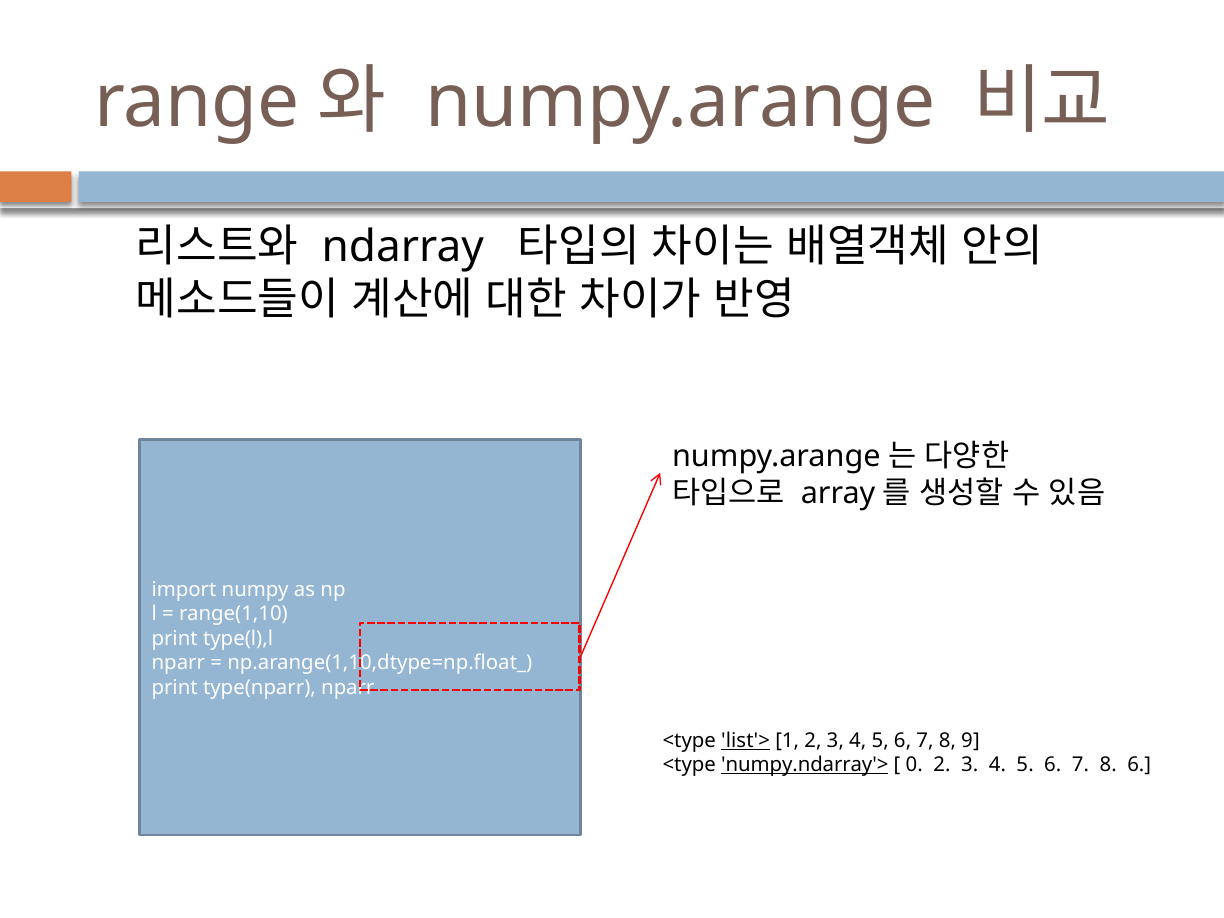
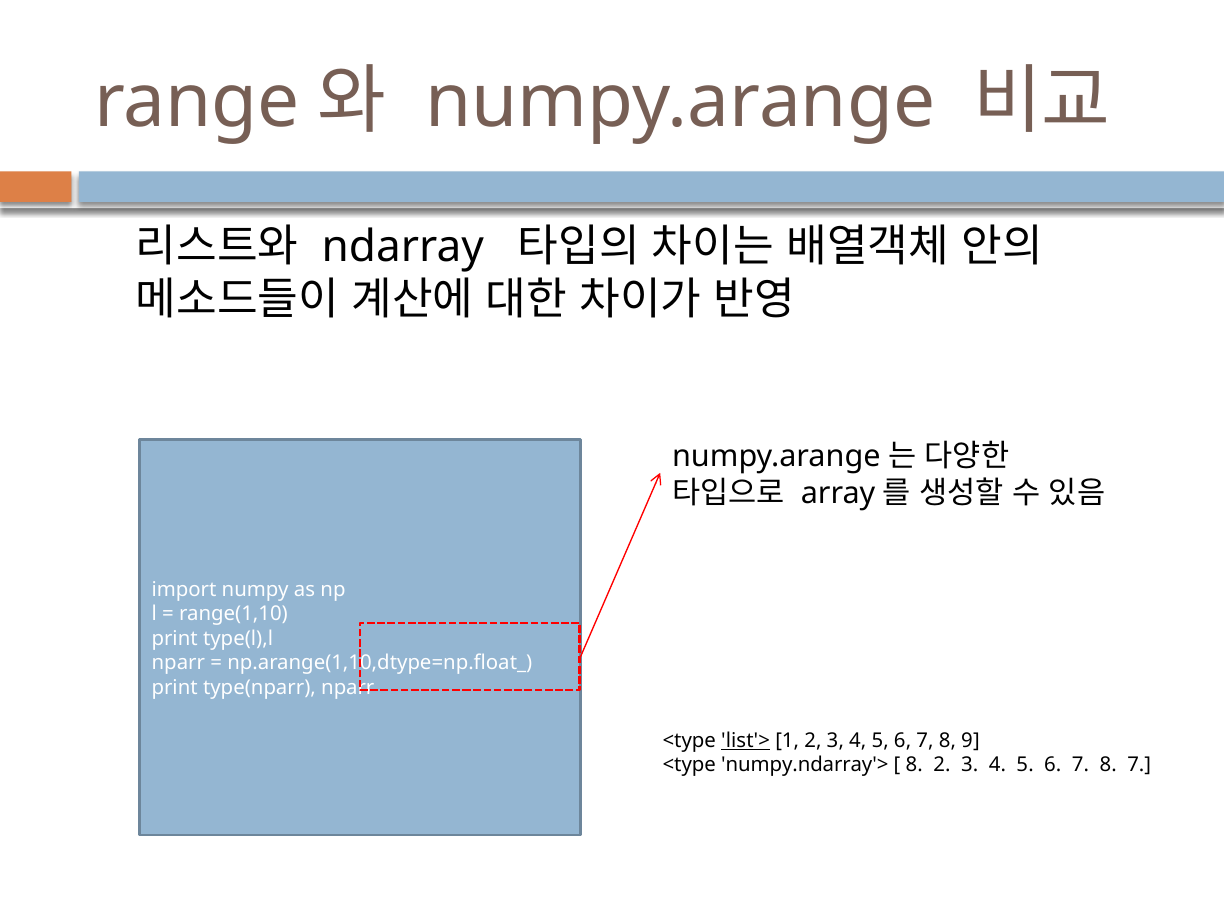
numpy.ndarray'> underline: present -> none (805, 765)
0: 0 -> 8 (914, 765)
8 6: 6 -> 7 (1139, 765)
